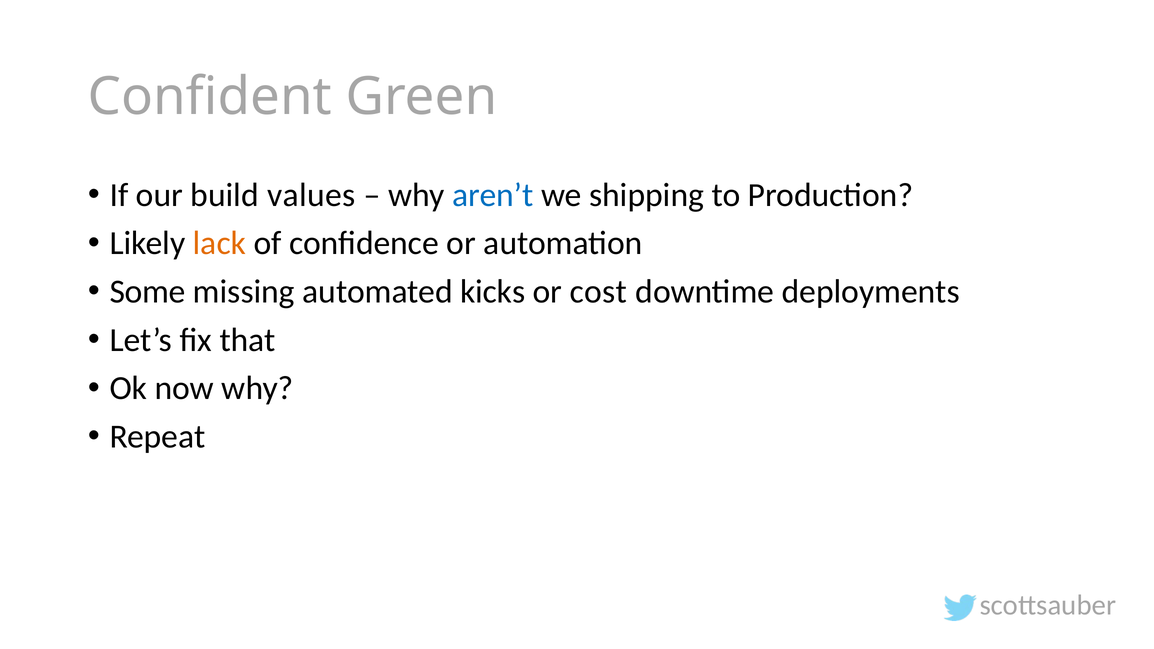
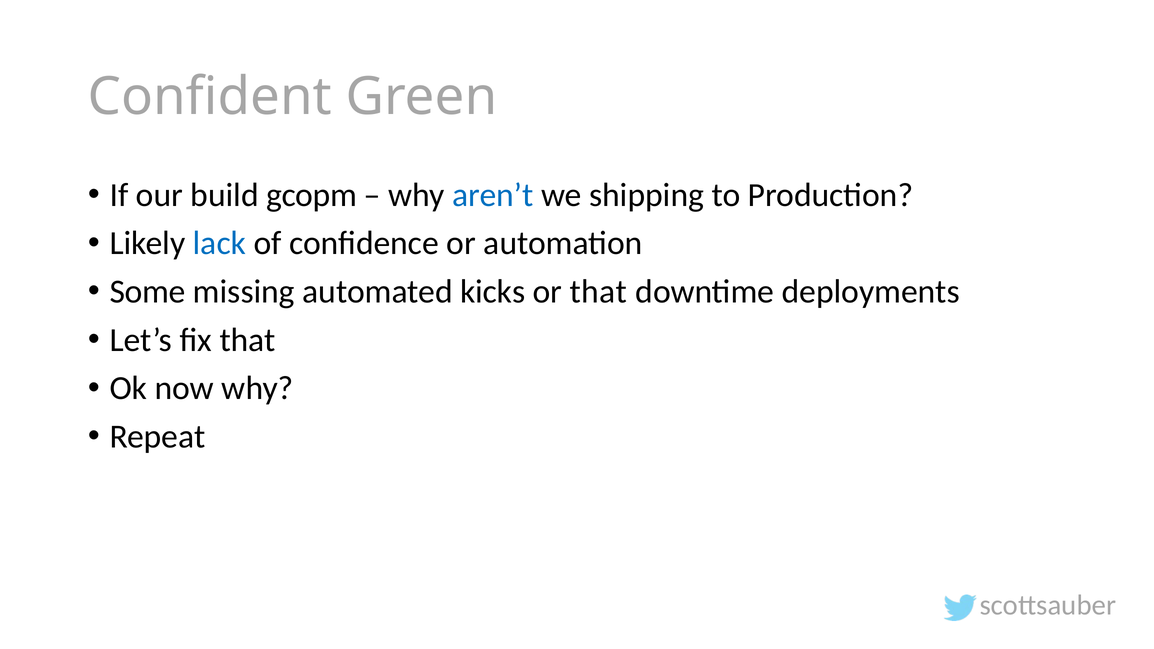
values: values -> gcopm (312, 195)
lack colour: orange -> blue (219, 243)
or cost: cost -> that (599, 292)
